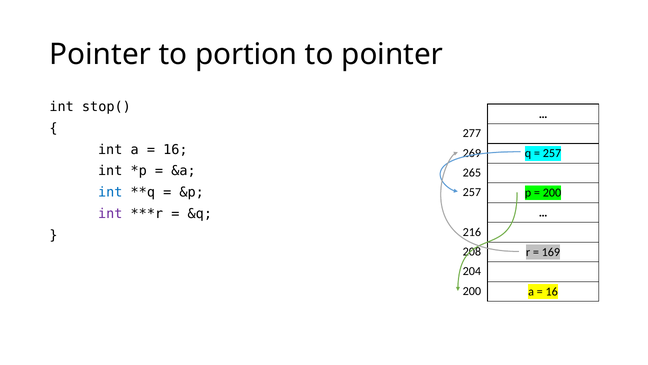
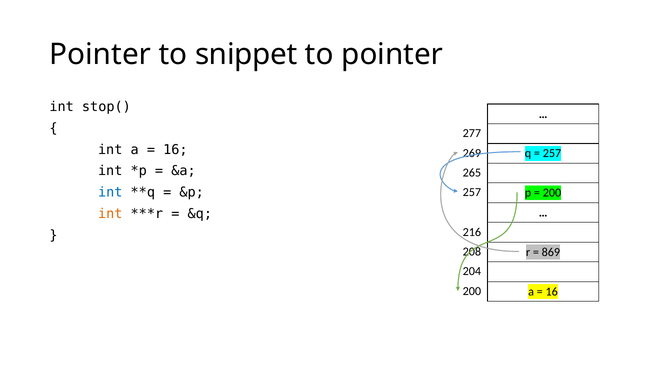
portion: portion -> snippet (246, 54)
int colour: purple -> orange (110, 213)
169: 169 -> 869 (551, 252)
